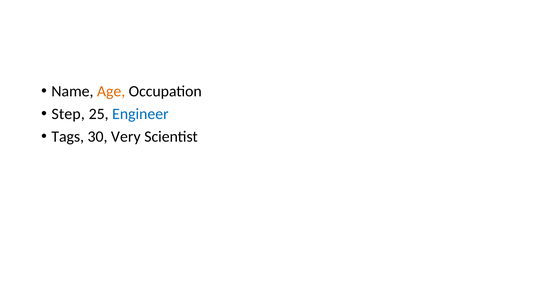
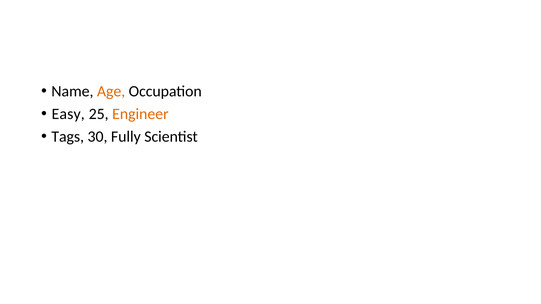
Step: Step -> Easy (68, 114)
Engineer colour: blue -> orange (140, 114)
Very: Very -> Fully (126, 137)
